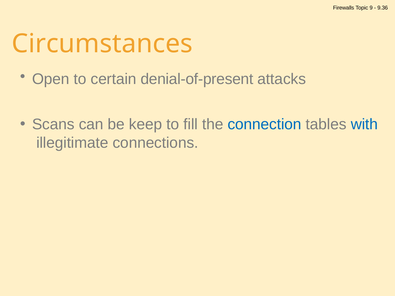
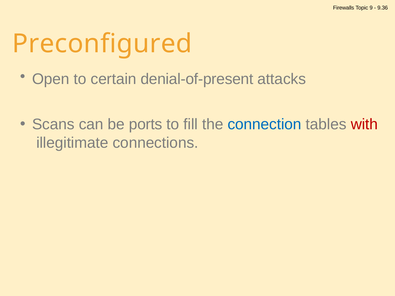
Circumstances: Circumstances -> Preconfigured (102, 44)
keep: keep -> ports (146, 125)
with colour: blue -> red (364, 125)
